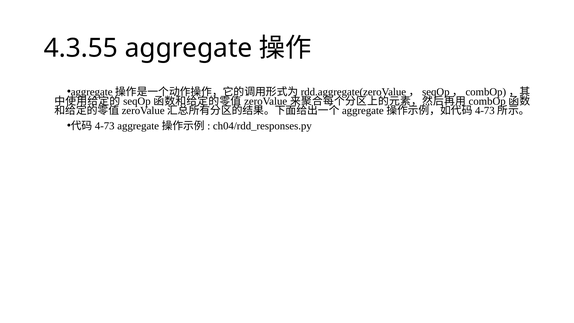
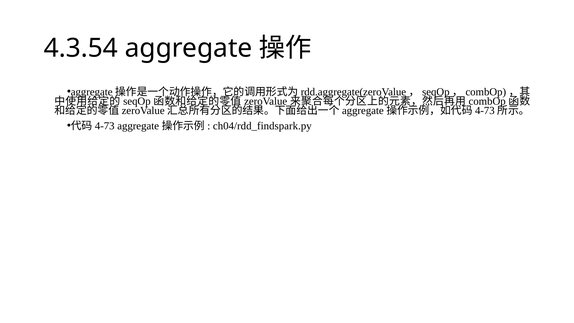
4.3.55: 4.3.55 -> 4.3.54 (81, 48)
ch04/rdd_responses.py: ch04/rdd_responses.py -> ch04/rdd_findspark.py (262, 126)
